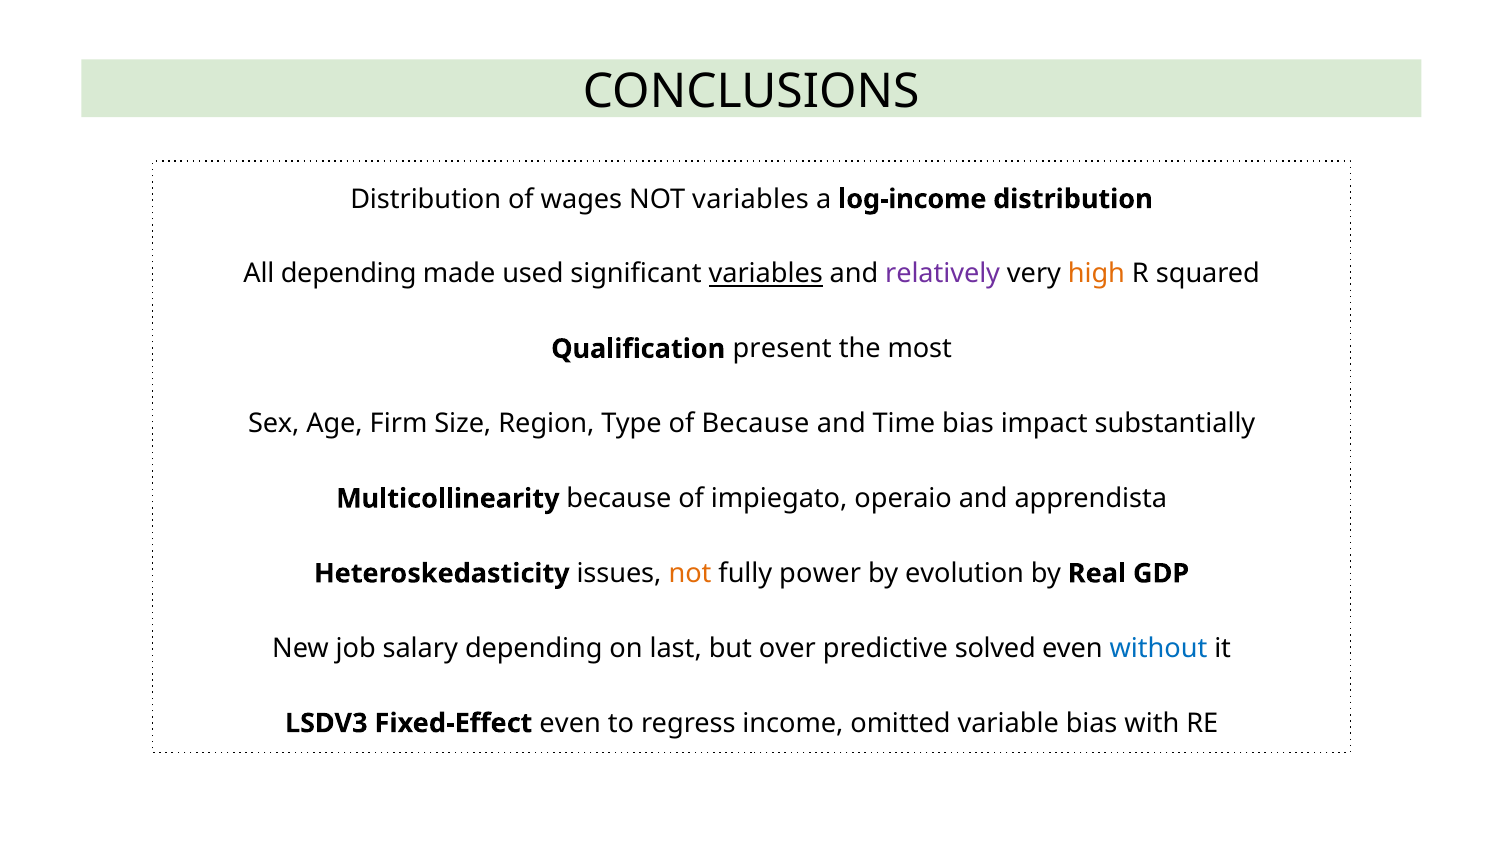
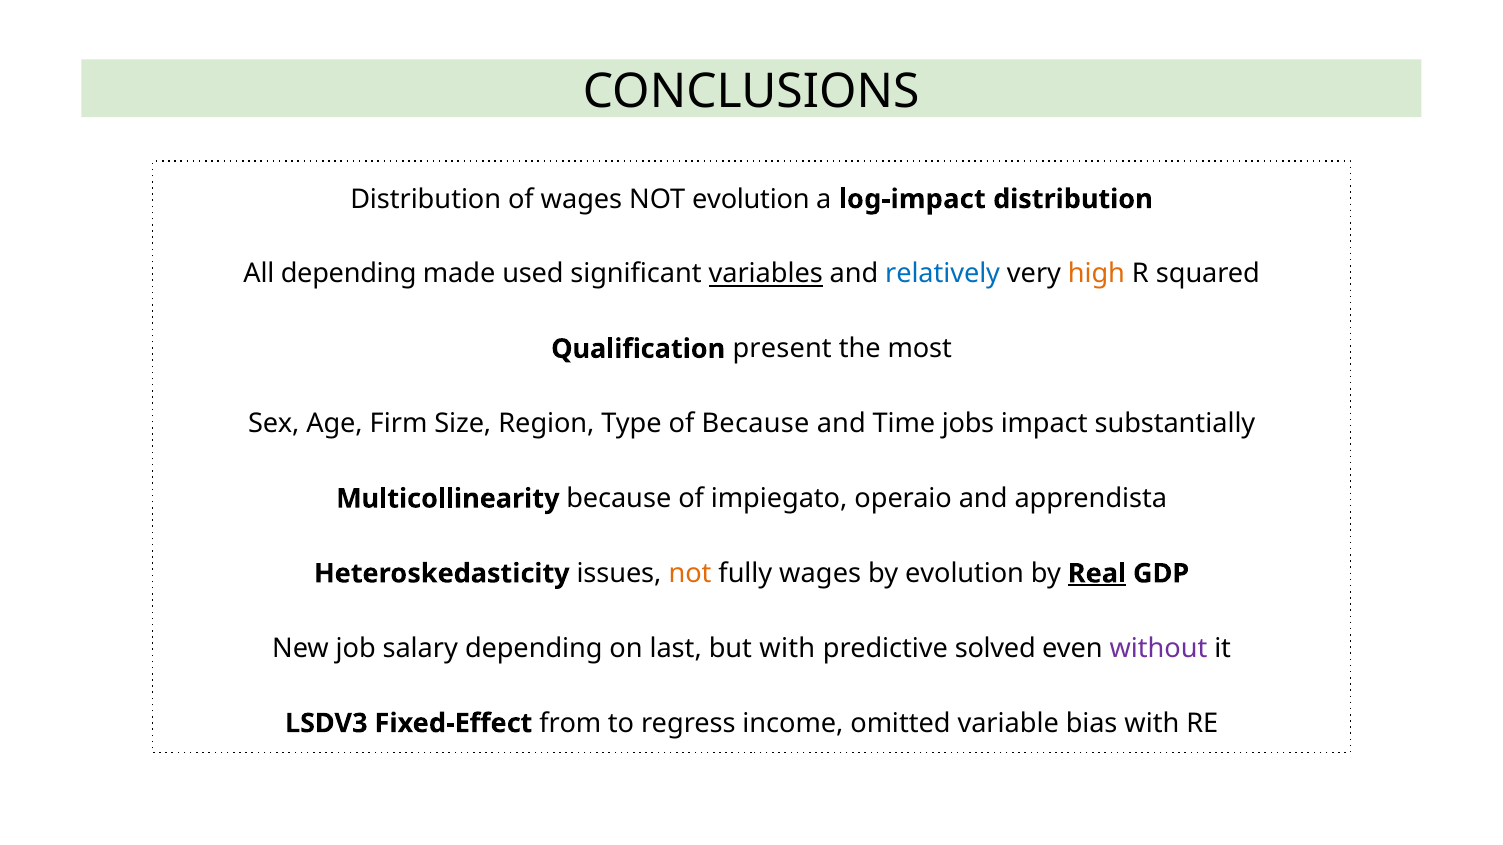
NOT variables: variables -> evolution (751, 199)
log-income: log-income -> log-impact (912, 199)
relatively colour: purple -> blue (943, 274)
Time bias: bias -> jobs (968, 424)
fully power: power -> wages (820, 574)
Real underline: none -> present (1097, 574)
but over: over -> with (787, 649)
without colour: blue -> purple (1159, 649)
Fixed-Effect even: even -> from (570, 724)
